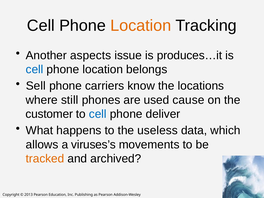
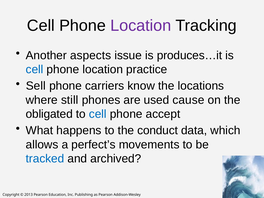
Location colour: orange -> purple (141, 26)
belongs: belongs -> practice (147, 69)
customer: customer -> obligated (49, 114)
deliver: deliver -> accept (163, 114)
useless: useless -> conduct (158, 130)
viruses’s: viruses’s -> perfect’s (93, 145)
tracked colour: orange -> blue (45, 159)
